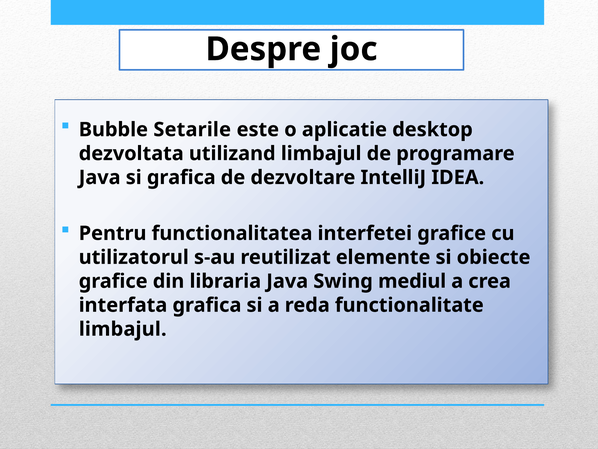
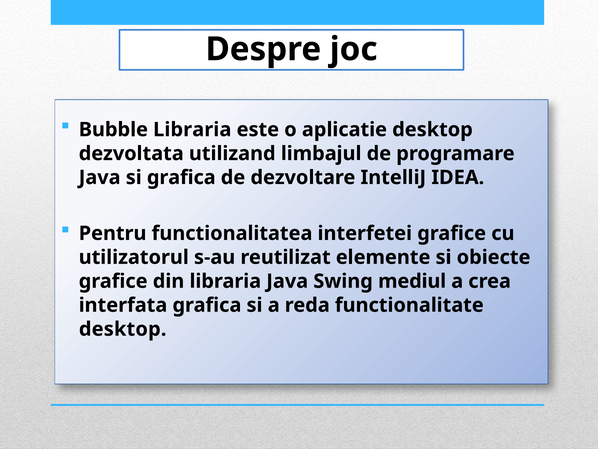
Bubble Setarile: Setarile -> Libraria (192, 129)
limbajul: limbajul -> desktop (123, 329)
